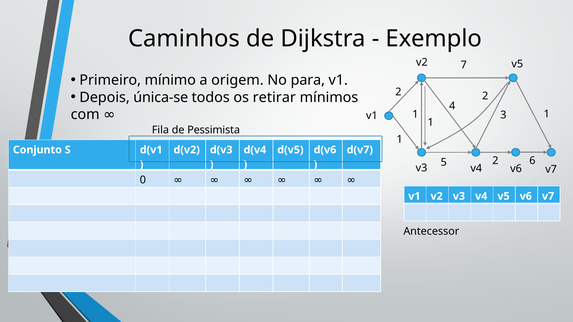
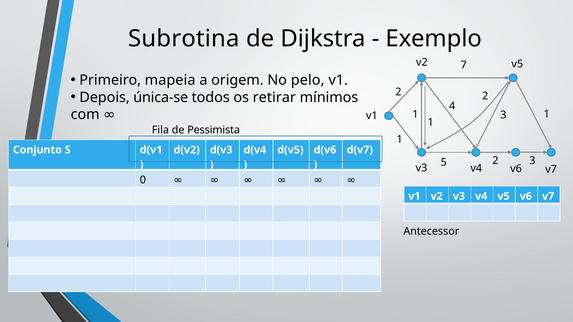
Caminhos: Caminhos -> Subrotina (184, 39)
mínimo: mínimo -> mapeia (170, 80)
para: para -> pelo (308, 80)
2 6: 6 -> 3 (532, 161)
